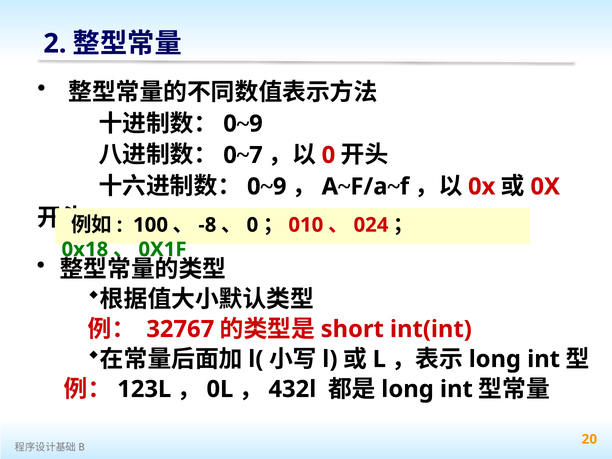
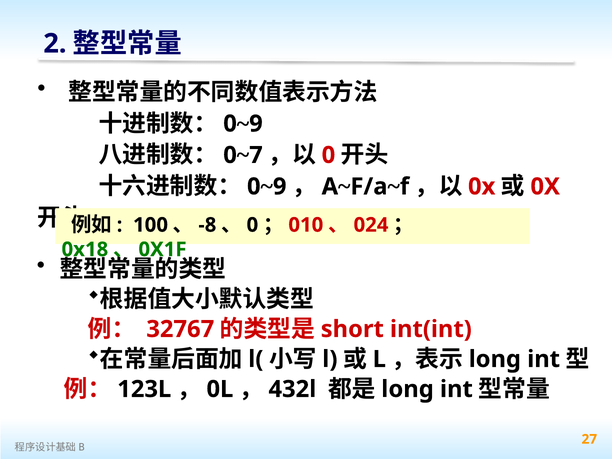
20: 20 -> 27 (589, 439)
